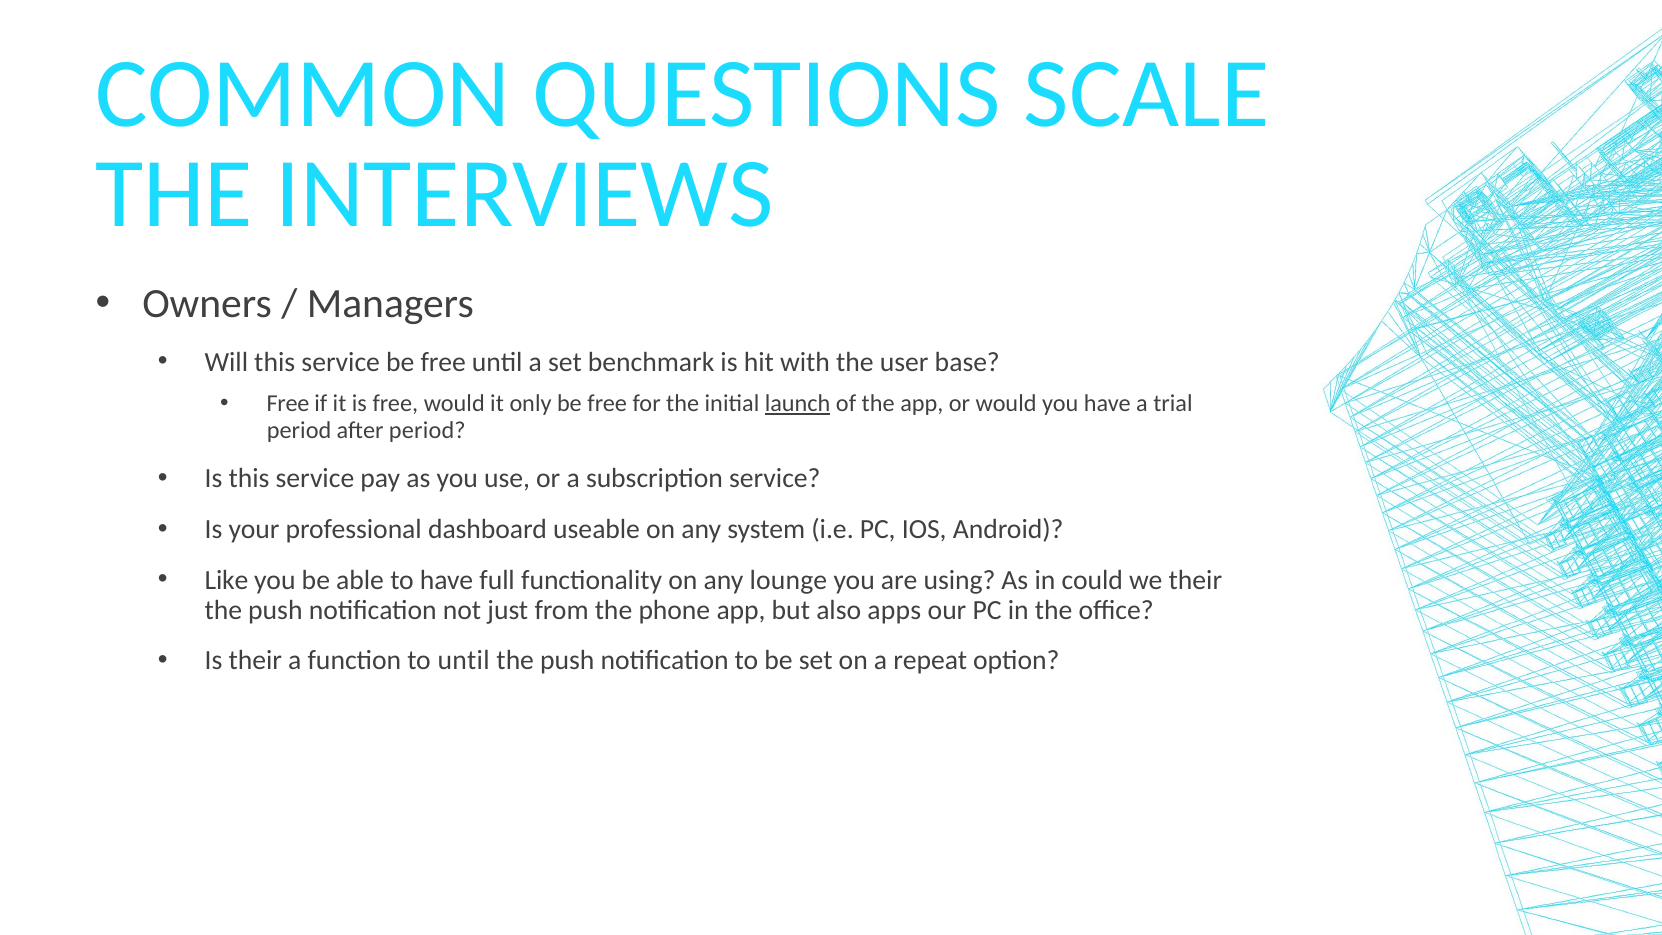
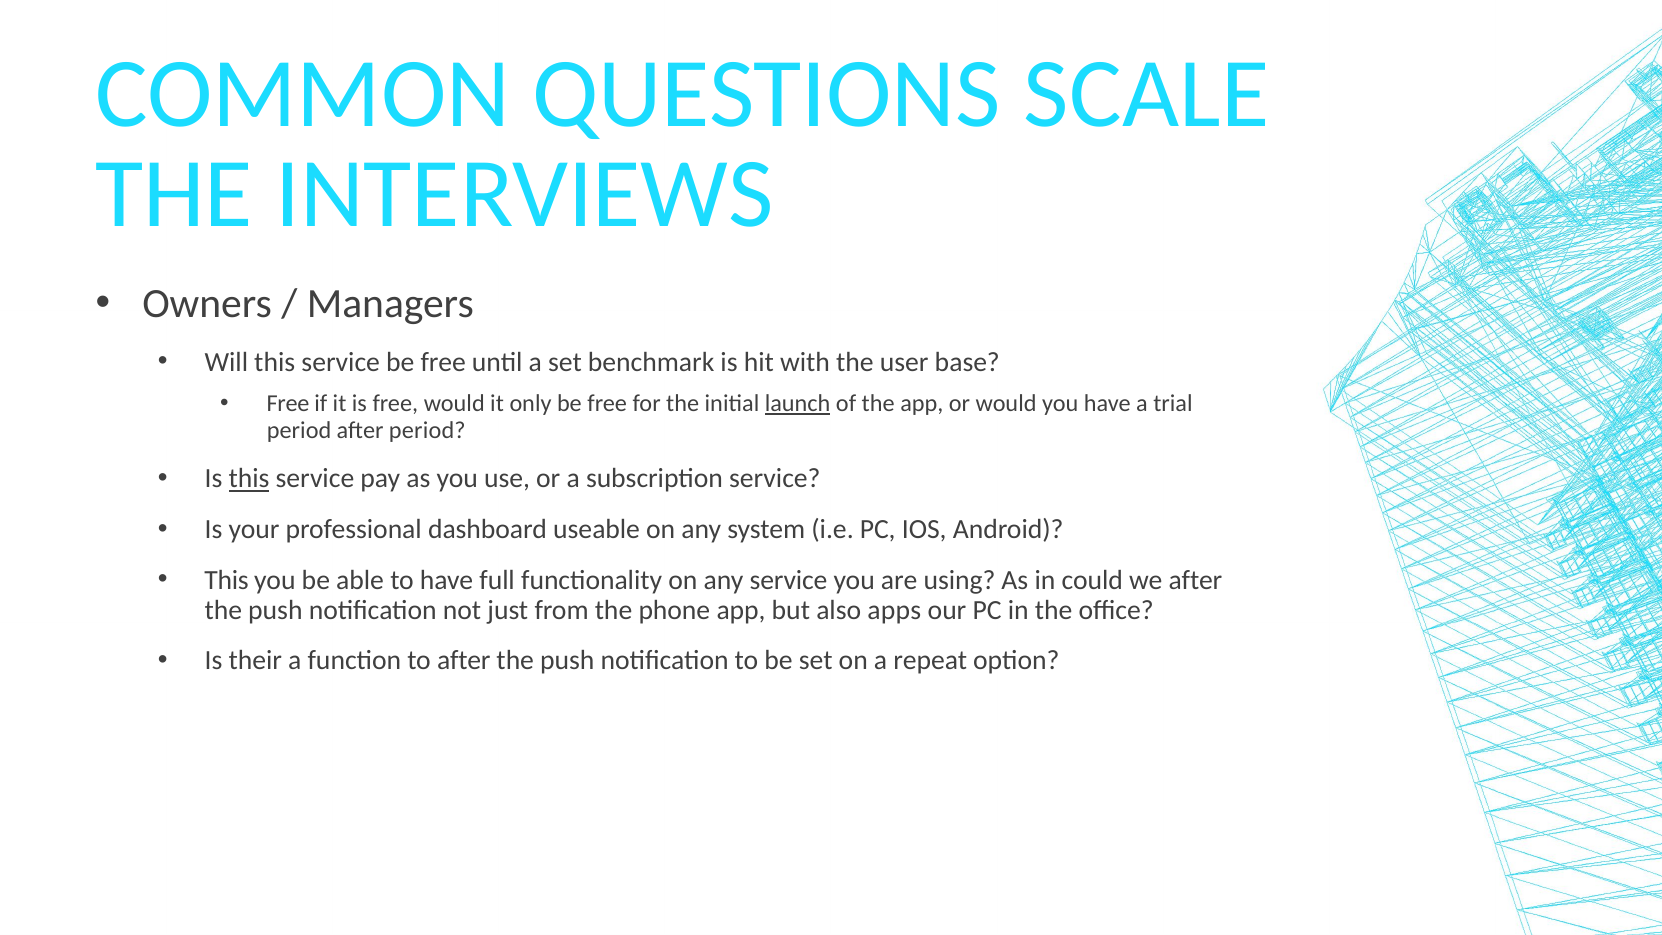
this underline: none -> present (249, 479)
Like: Like -> This (227, 580)
any lounge: lounge -> service (789, 580)
we their: their -> after (1195, 580)
to until: until -> after (464, 660)
